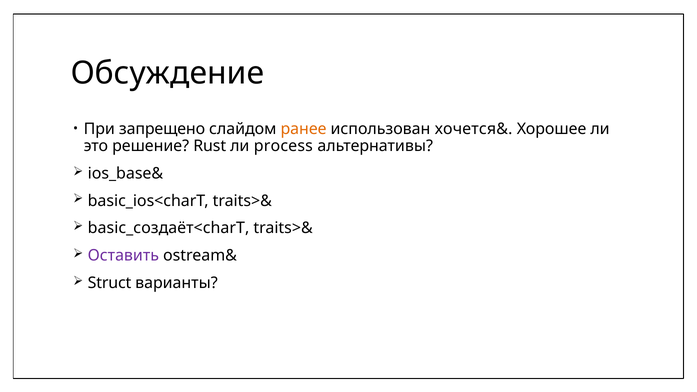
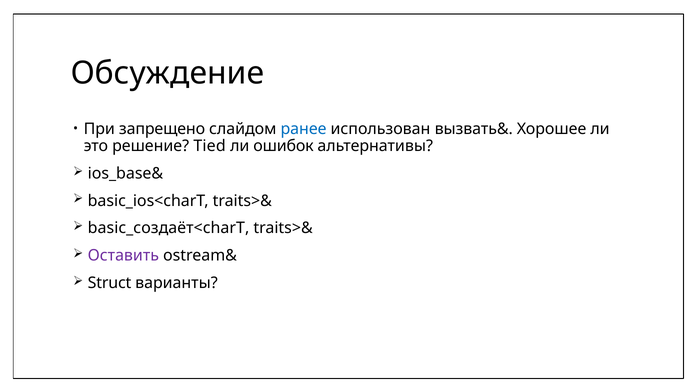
ранее colour: orange -> blue (304, 129)
хочется&: хочется& -> вызвать& (474, 129)
Rust: Rust -> Tied (210, 146)
process: process -> ошибок (284, 146)
